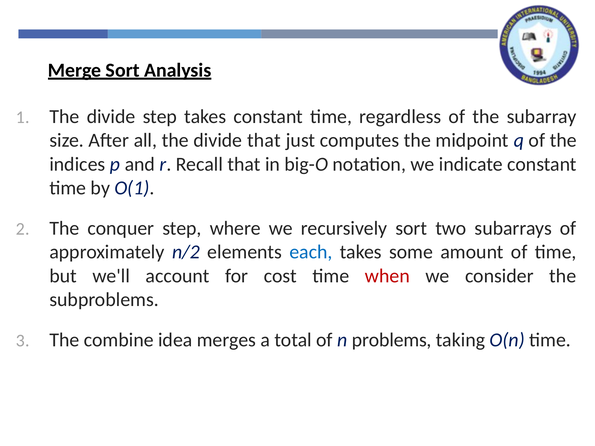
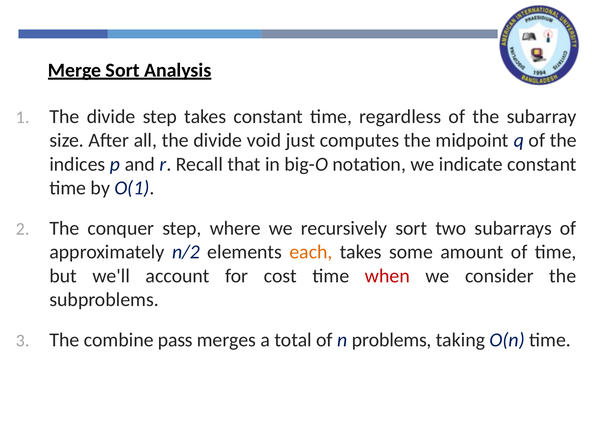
divide that: that -> void (264, 141)
each colour: blue -> orange (311, 252)
idea: idea -> pass (175, 340)
